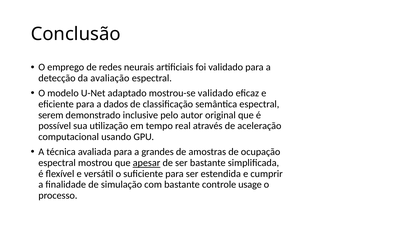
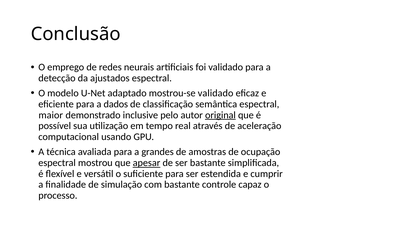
avaliação: avaliação -> ajustados (110, 78)
serem: serem -> maior (51, 115)
original underline: none -> present (220, 115)
usage: usage -> capaz (250, 185)
